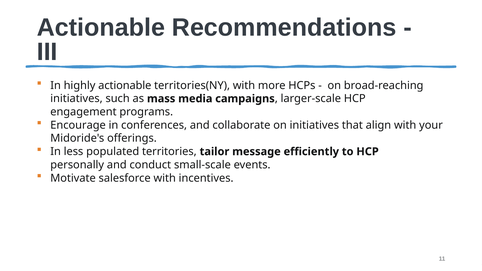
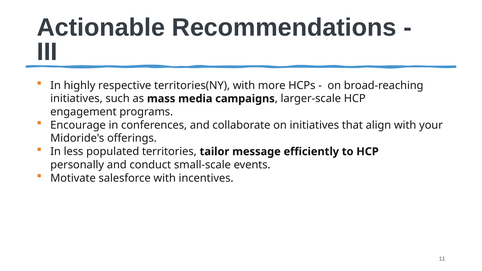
highly actionable: actionable -> respective (125, 85)
